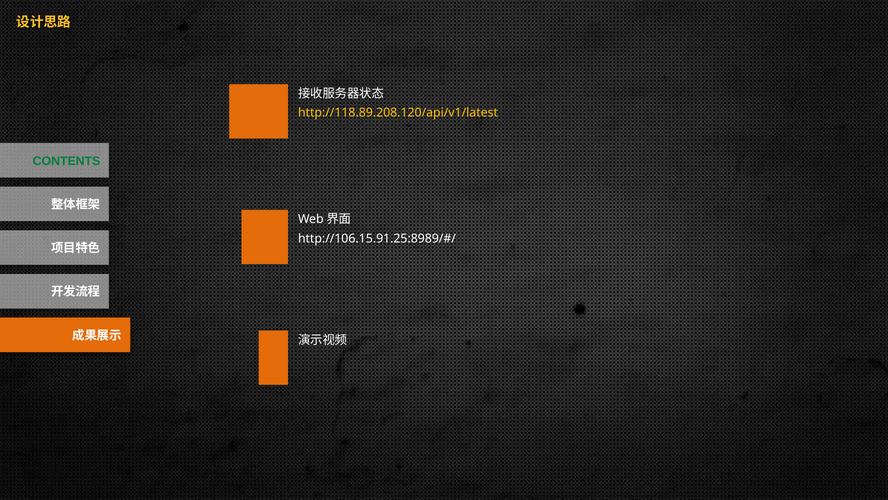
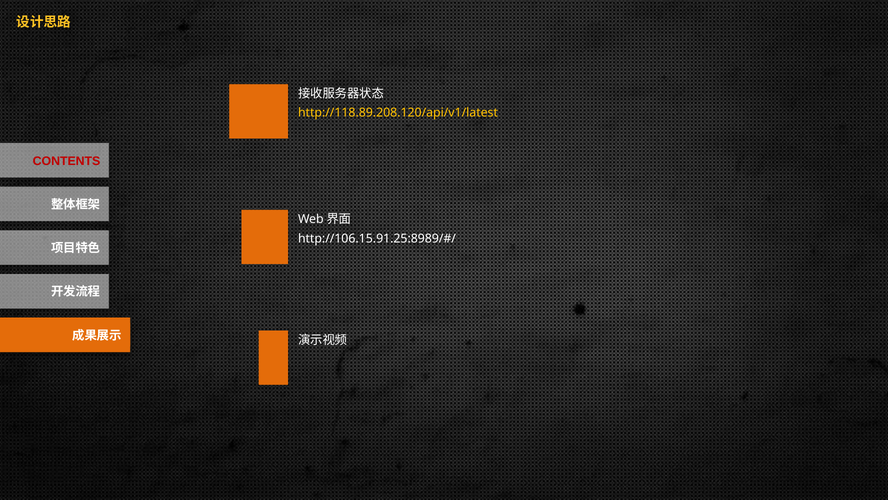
CONTENTS colour: green -> red (66, 161)
